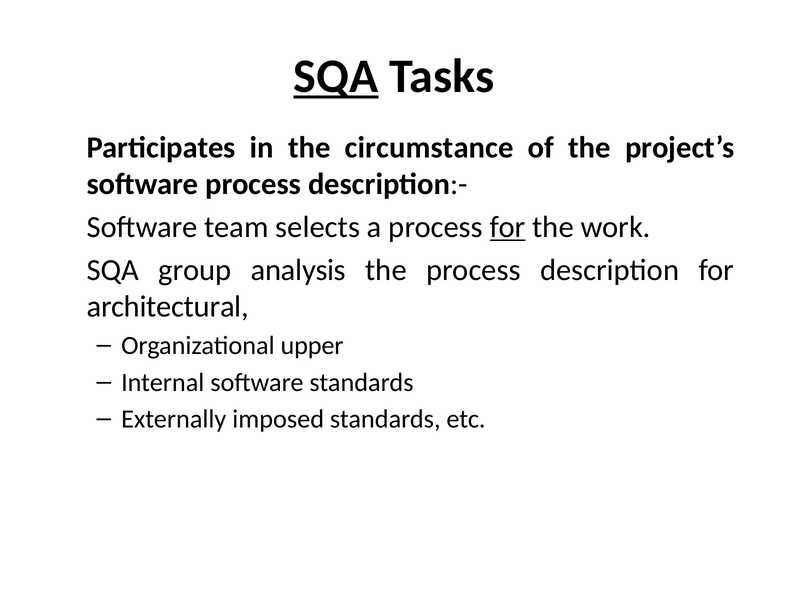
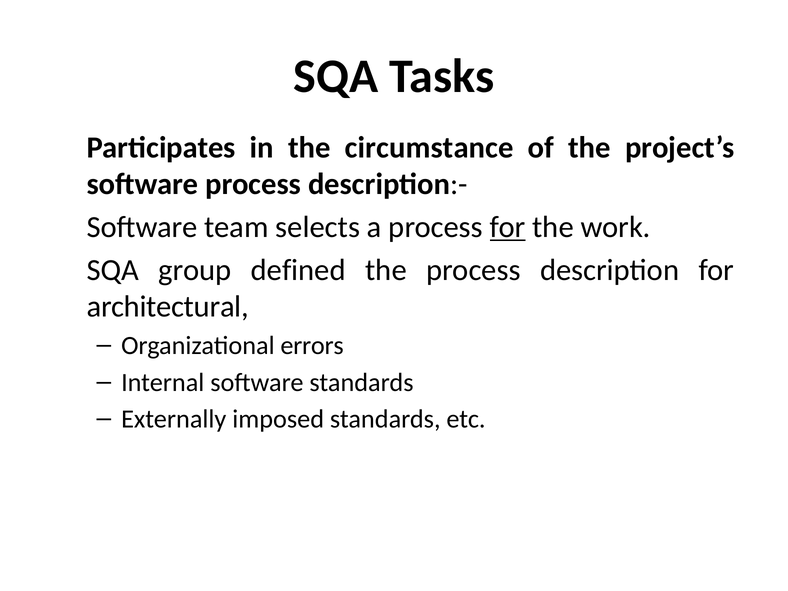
SQA underline: present -> none (336, 76)
analysis: analysis -> defined (298, 270)
upper: upper -> errors (312, 346)
